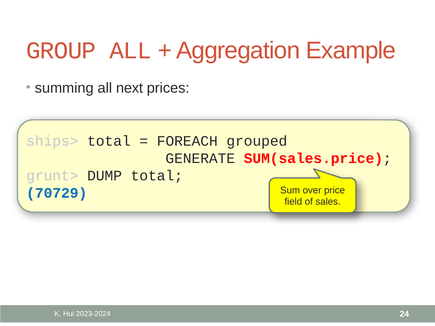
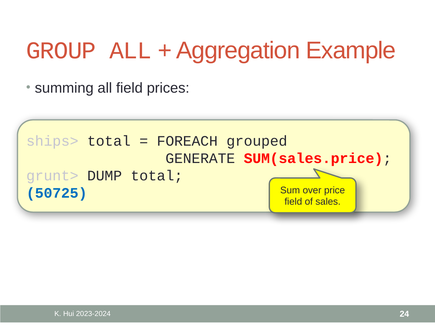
all next: next -> field (129, 88)
70729: 70729 -> 50725 (57, 193)
